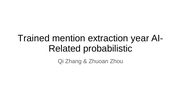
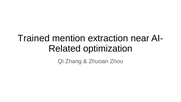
year: year -> near (140, 38)
probabilistic: probabilistic -> optimization (108, 49)
